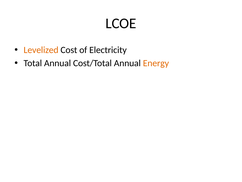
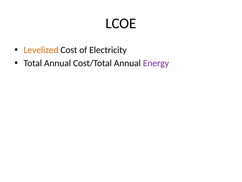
Energy colour: orange -> purple (156, 63)
